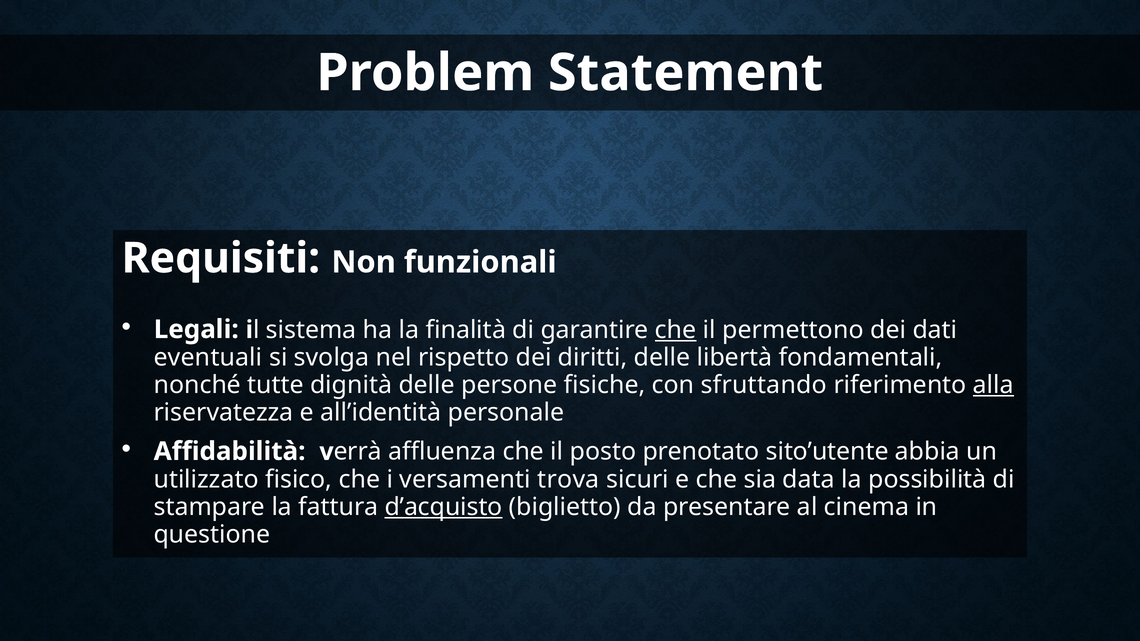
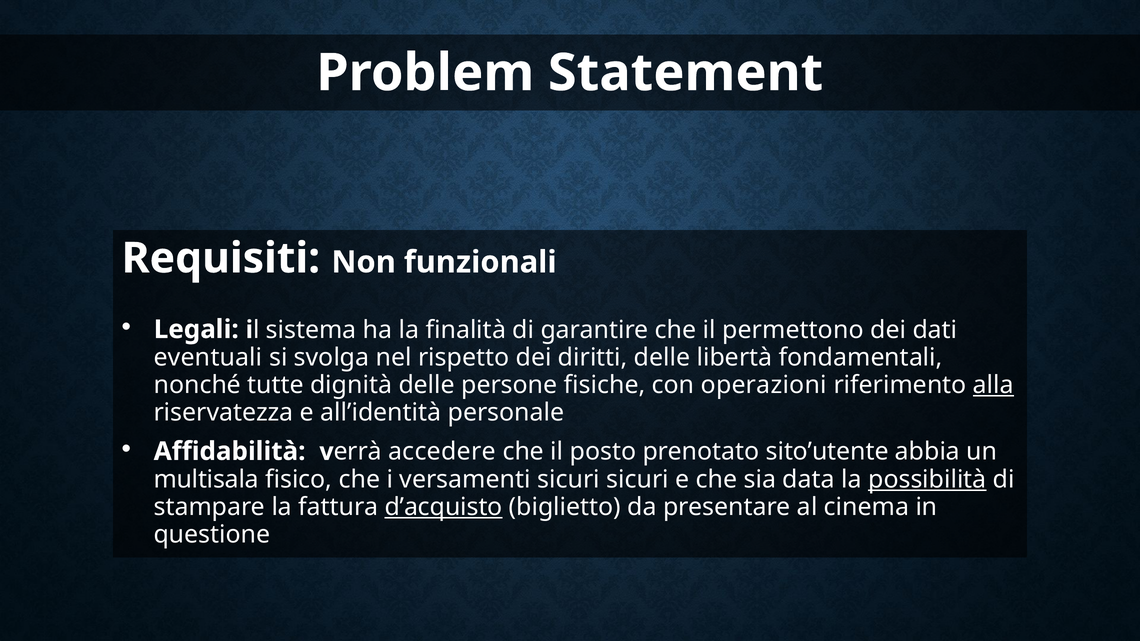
che underline: present -> none (676, 330)
sfruttando: sfruttando -> operazioni (764, 385)
affluenza: affluenza -> accedere (442, 452)
utilizzato: utilizzato -> multisala (206, 480)
versamenti trova: trova -> sicuri (569, 480)
possibilità underline: none -> present (927, 480)
